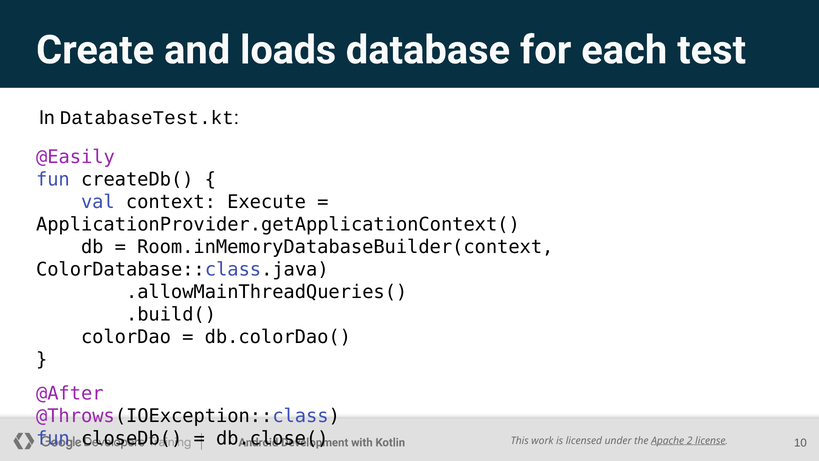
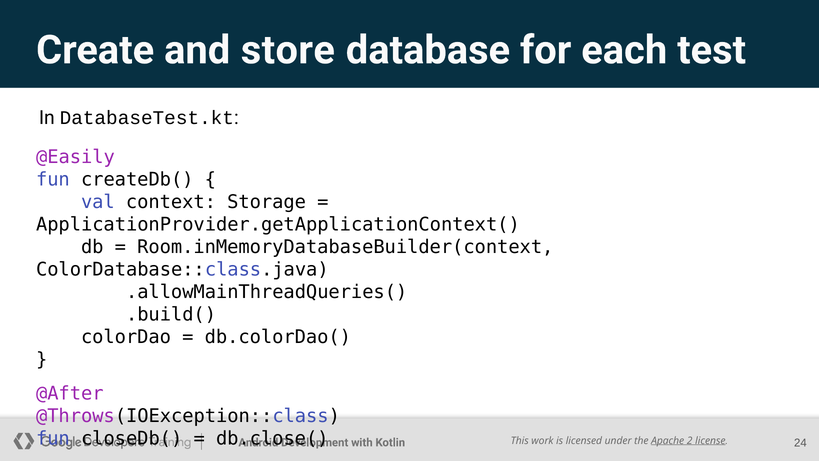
loads: loads -> store (288, 50)
Execute: Execute -> Storage (267, 202)
10: 10 -> 24 (800, 443)
